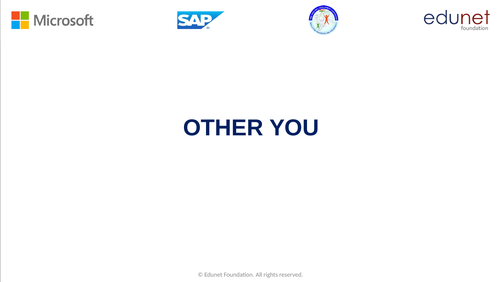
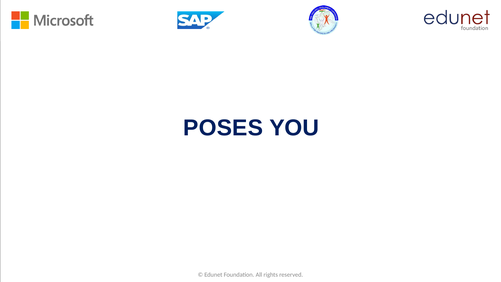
OTHER: OTHER -> POSES (223, 128)
